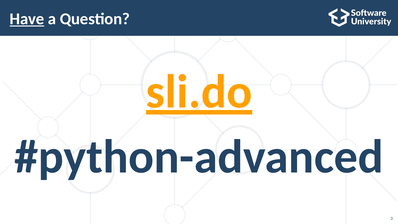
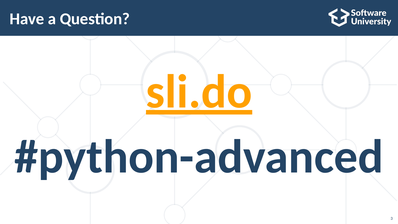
Have underline: present -> none (27, 19)
